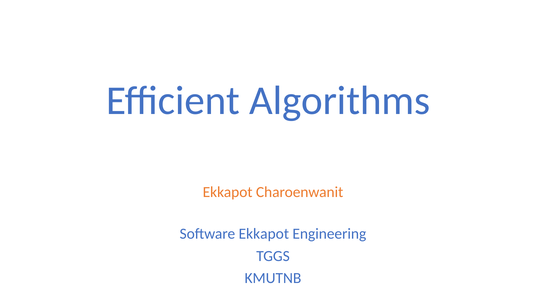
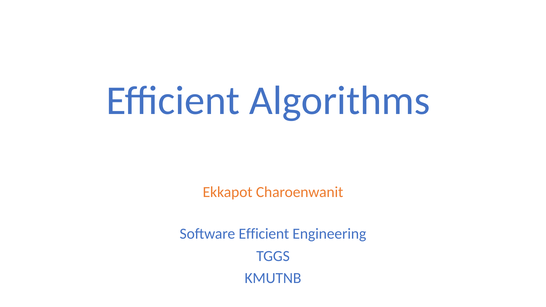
Software Ekkapot: Ekkapot -> Efficient (264, 234)
